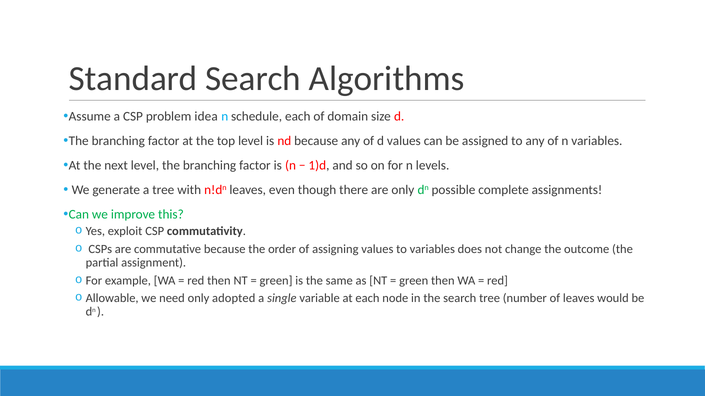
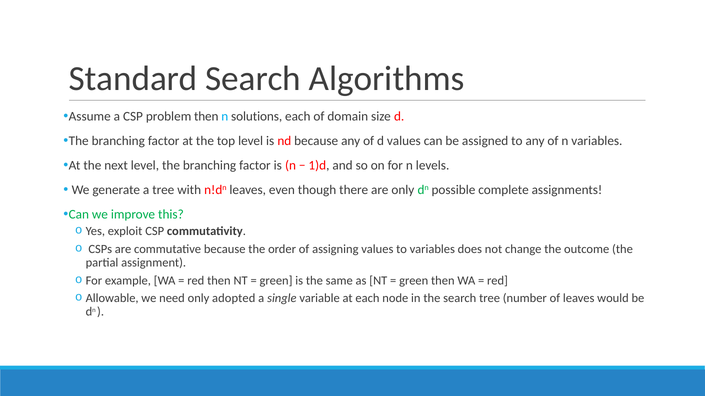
problem idea: idea -> then (206, 116)
schedule: schedule -> solutions (257, 116)
